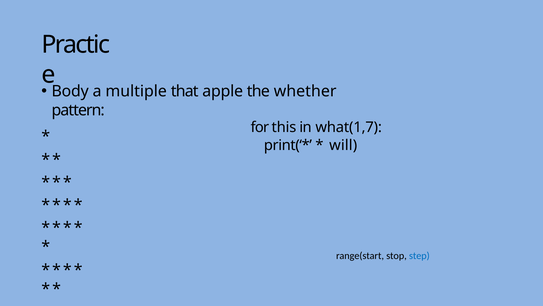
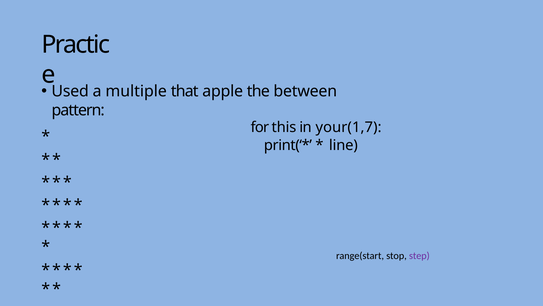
Body: Body -> Used (70, 91)
whether: whether -> between (305, 91)
what(1,7: what(1,7 -> your(1,7 (349, 127)
will: will -> line (343, 145)
step colour: blue -> purple (419, 255)
